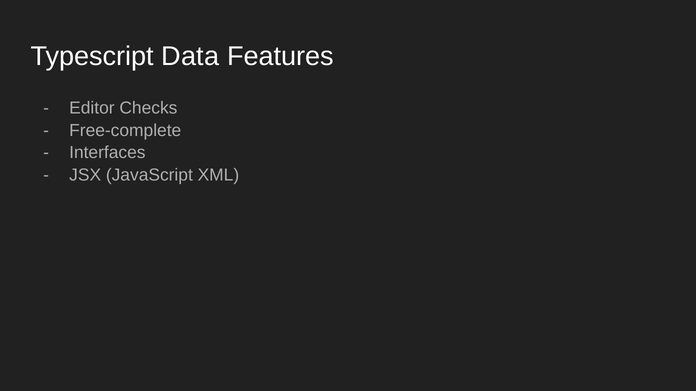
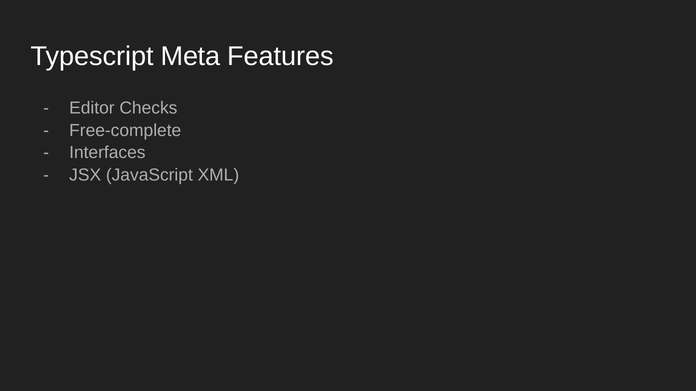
Data: Data -> Meta (191, 56)
